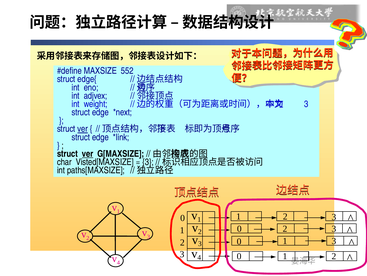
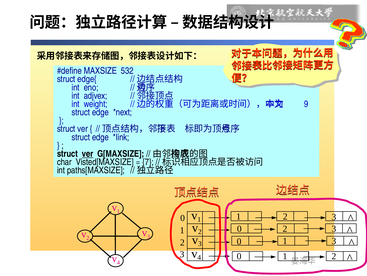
552: 552 -> 532 (127, 71)
3: 3 -> 9 (306, 104)
ver underline: present -> none (83, 129)
3: 3 -> 7 (148, 162)
